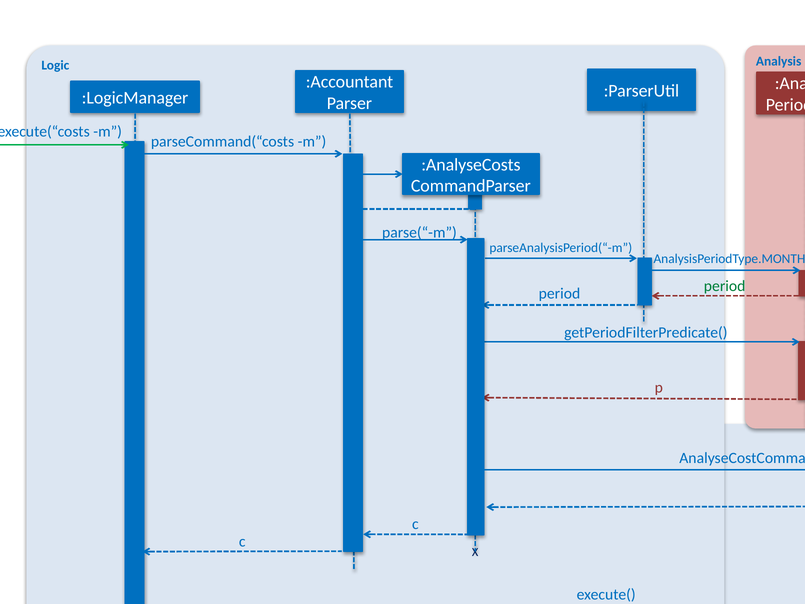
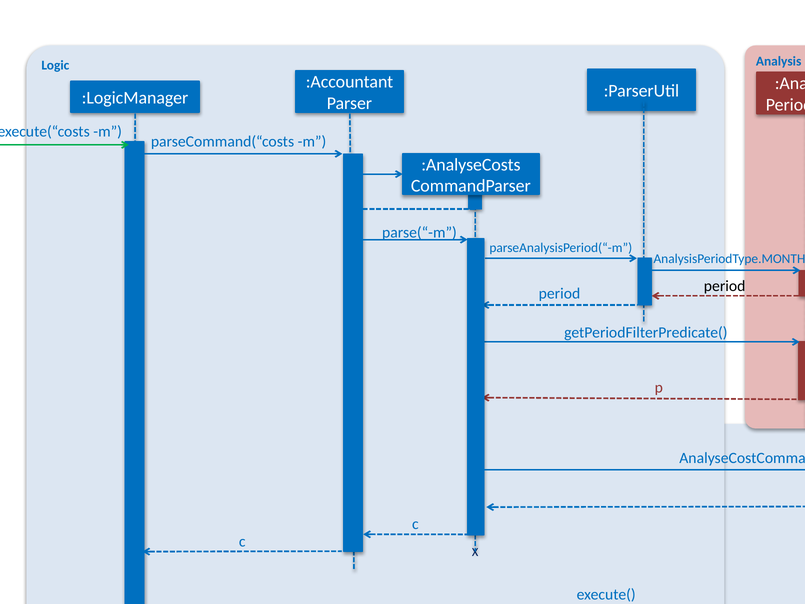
period colour: green -> black (725, 286)
